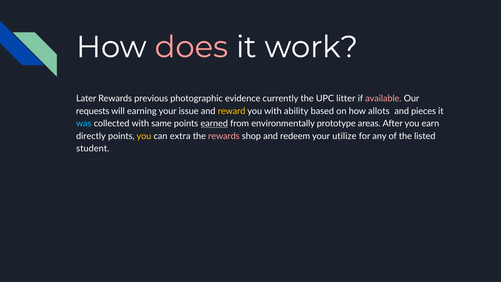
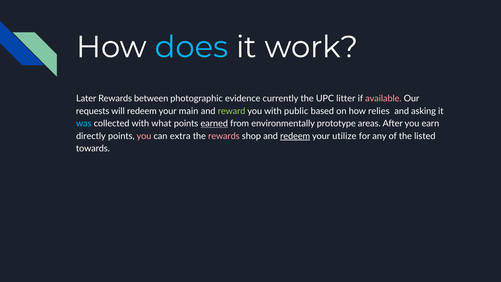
does colour: pink -> light blue (191, 47)
previous: previous -> between (151, 99)
will earning: earning -> redeem (142, 111)
issue: issue -> main (189, 111)
reward colour: yellow -> light green (232, 111)
ability: ability -> public (296, 111)
allots: allots -> relies (379, 111)
pieces: pieces -> asking (424, 111)
same: same -> what (161, 124)
you colour: yellow -> pink (144, 136)
redeem underline: none -> present (295, 136)
student: student -> towards (93, 149)
